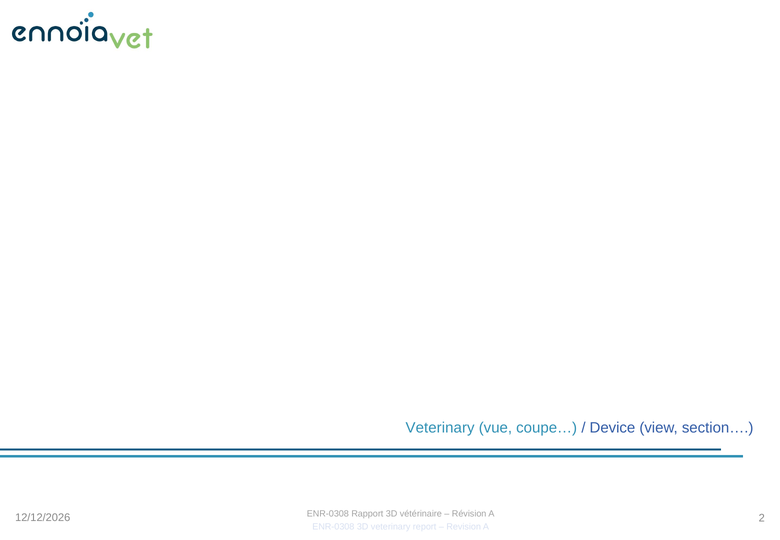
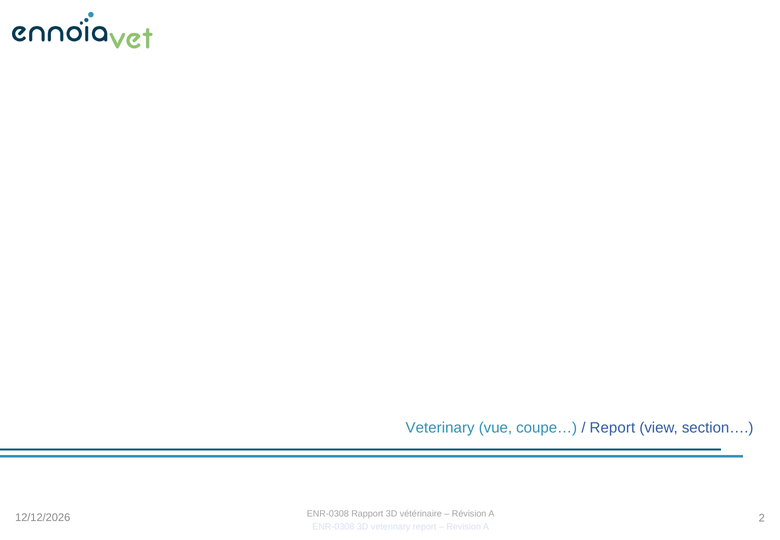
Device: Device -> Report (612, 428)
